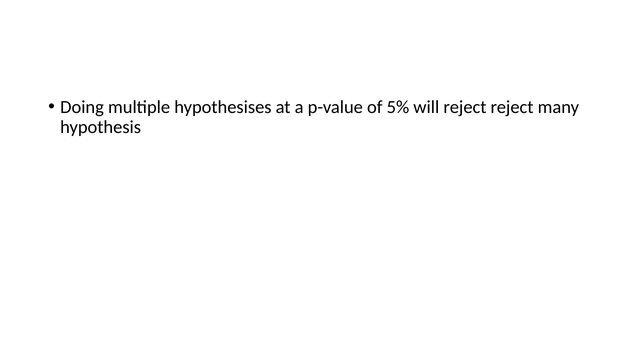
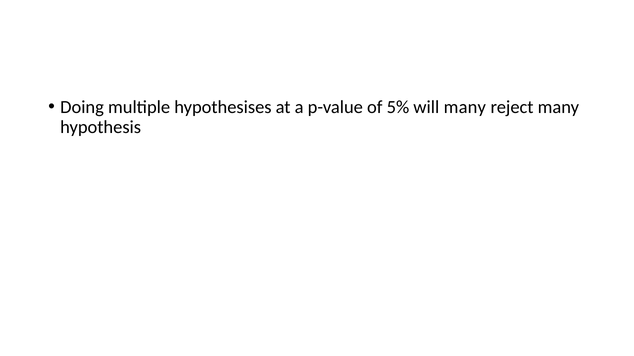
will reject: reject -> many (465, 107)
